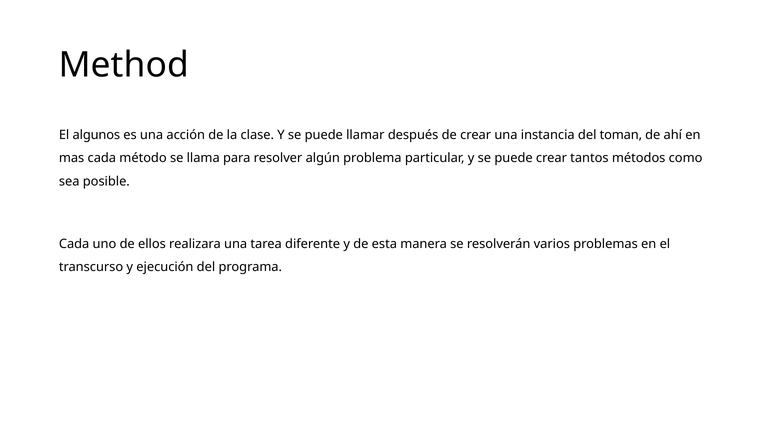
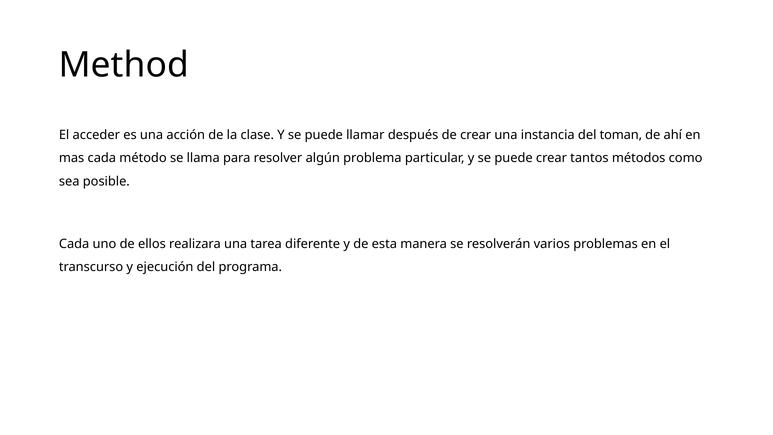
algunos: algunos -> acceder (96, 135)
